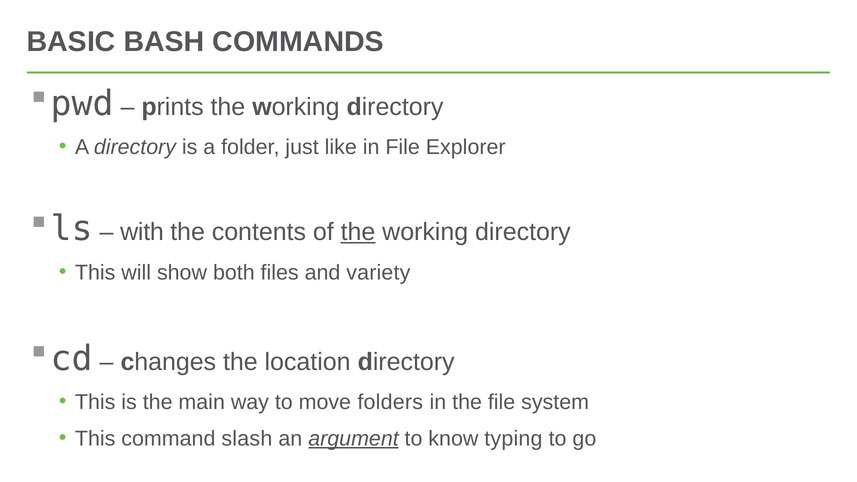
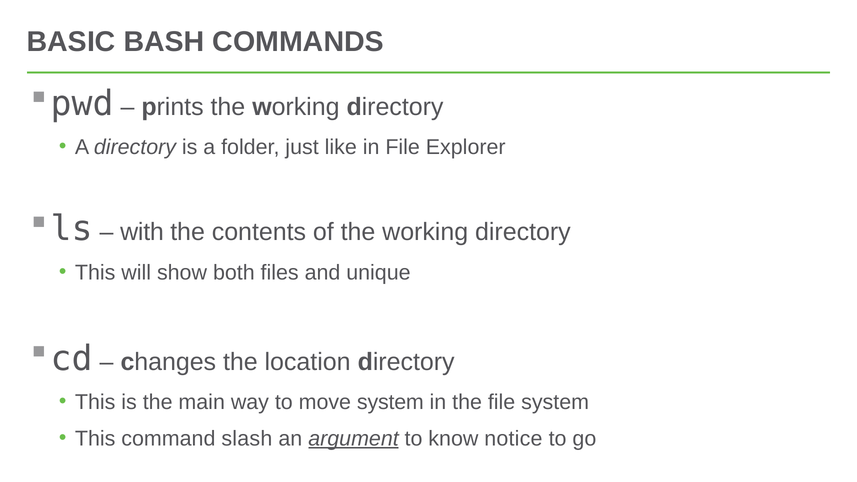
the underline: present -> none (358, 232)
variety: variety -> unique (378, 272)
move folders: folders -> system (390, 402)
typing: typing -> notice (513, 439)
